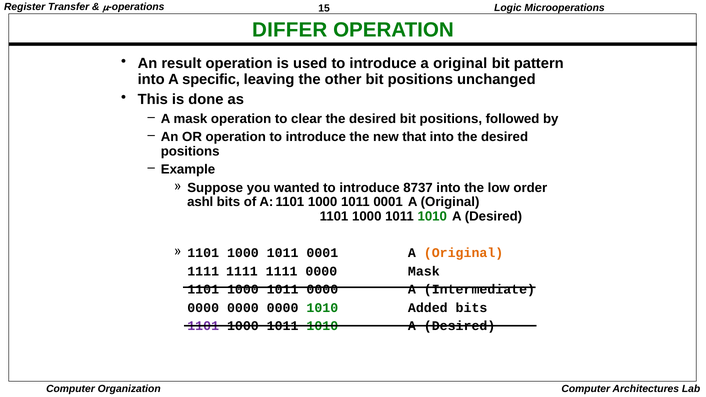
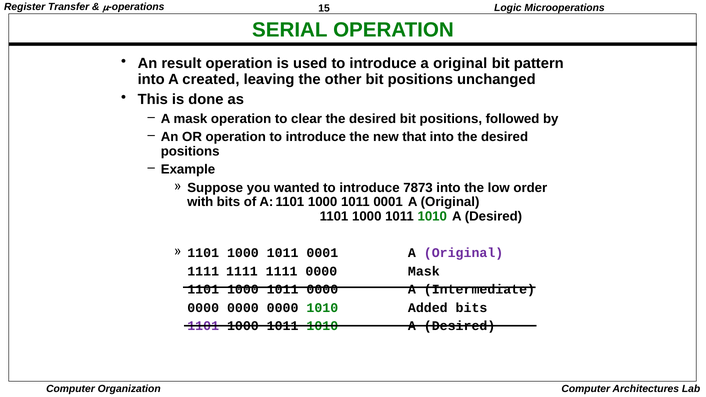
DIFFER: DIFFER -> SERIAL (290, 30)
specific: specific -> created (211, 79)
8737: 8737 -> 7873 (418, 188)
ashl: ashl -> with (200, 202)
Original colour: orange -> purple (464, 253)
